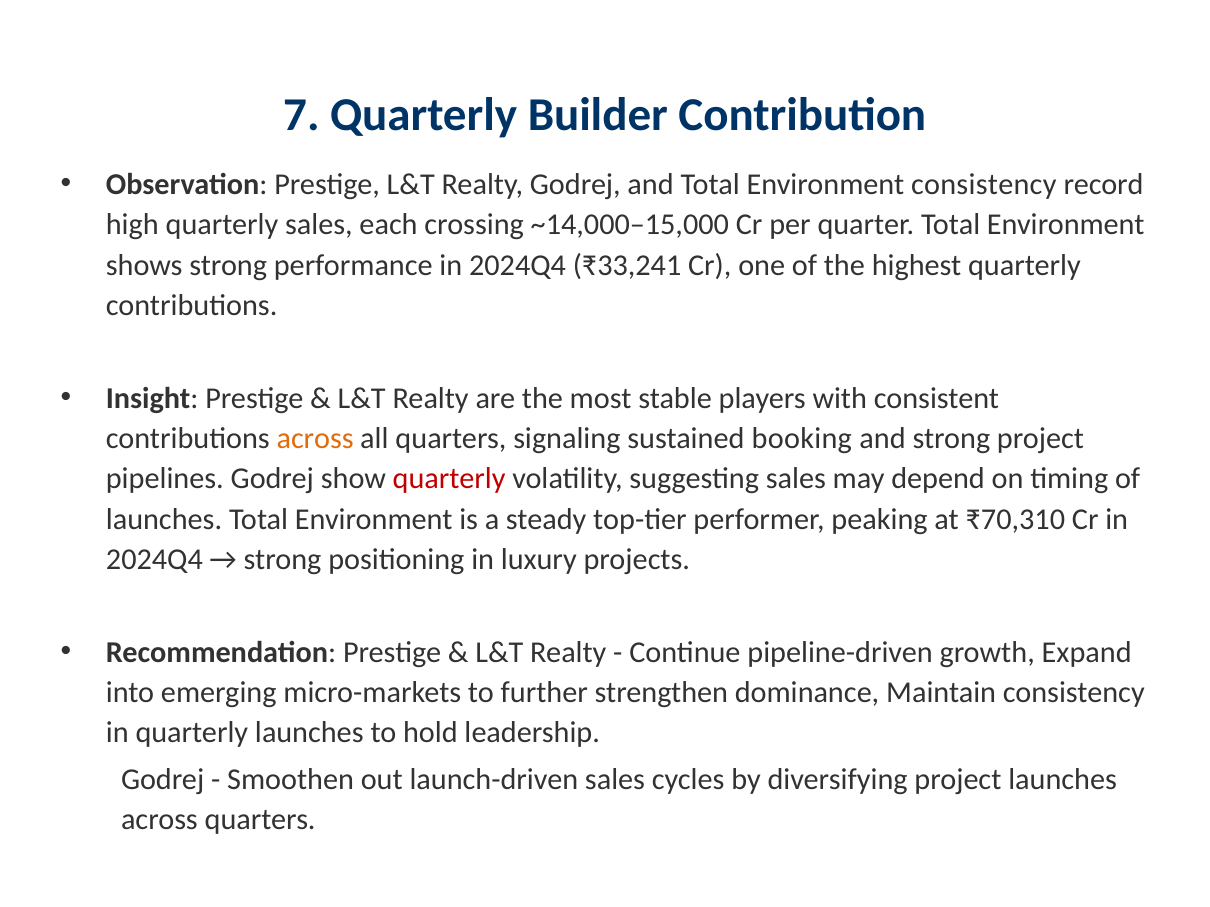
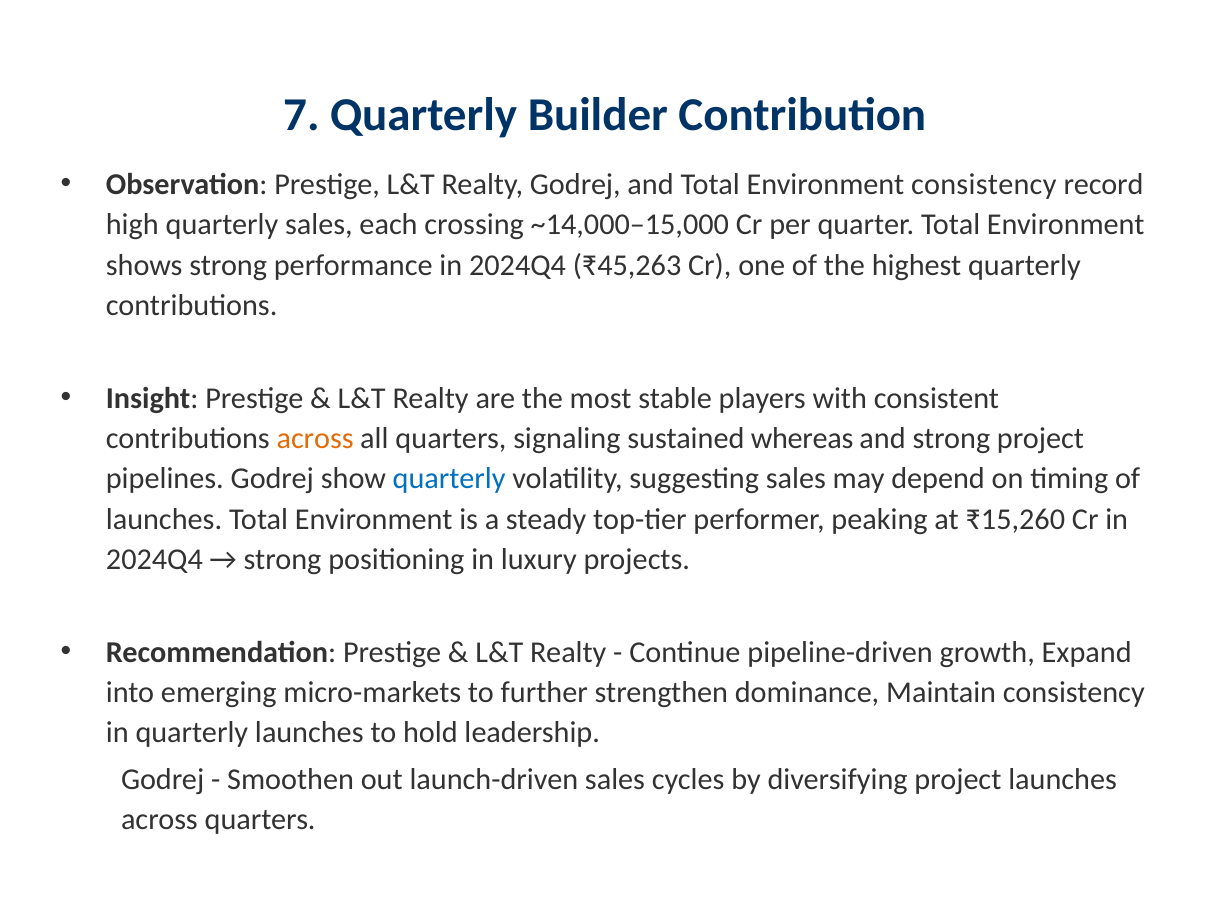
₹33,241: ₹33,241 -> ₹45,263 (627, 265)
booking: booking -> whereas (802, 439)
quarterly colour: red -> blue (449, 479)
₹70,310: ₹70,310 -> ₹15,260 (1015, 520)
